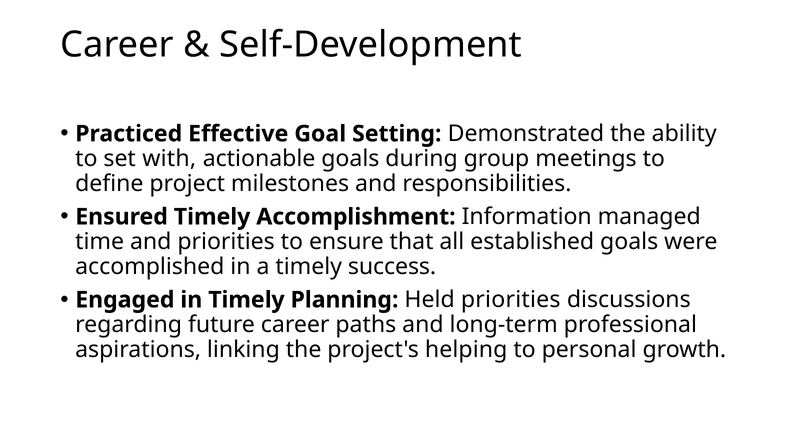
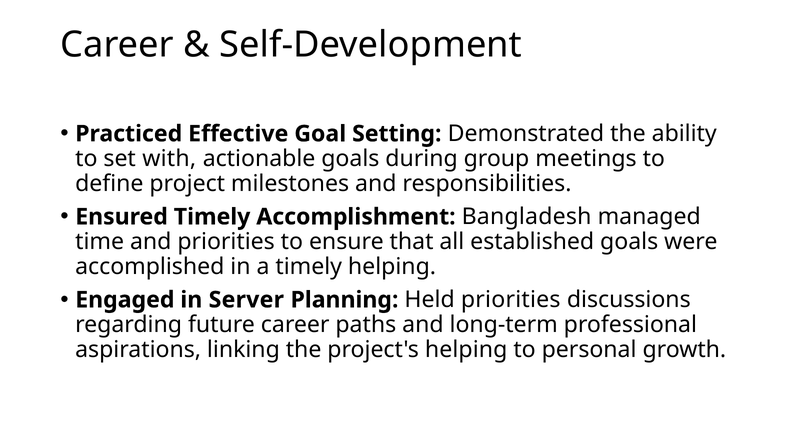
Information: Information -> Bangladesh (527, 217)
timely success: success -> helping (392, 267)
in Timely: Timely -> Server (246, 300)
